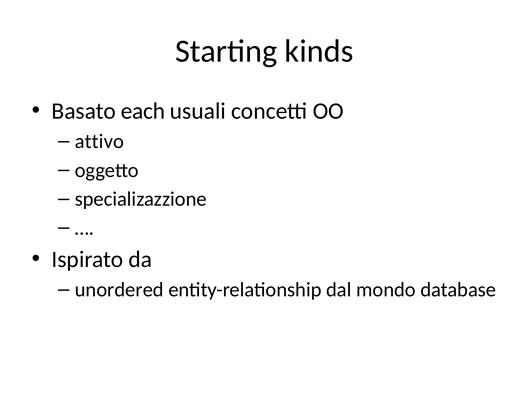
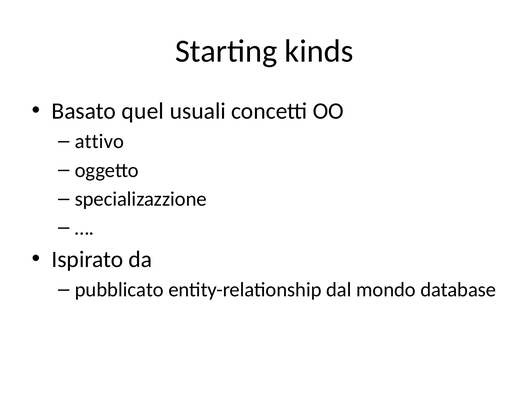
each: each -> quel (143, 111)
unordered: unordered -> pubblicato (119, 290)
